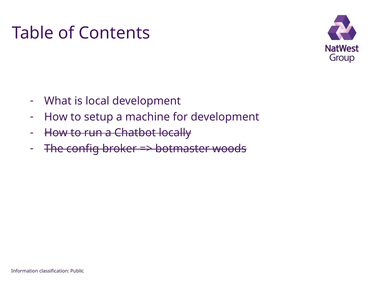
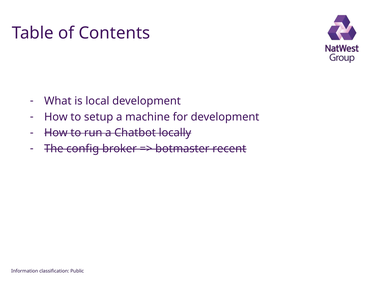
woods: woods -> recent (229, 149)
